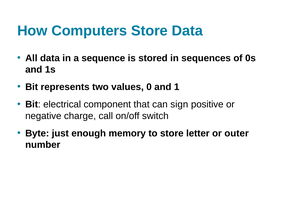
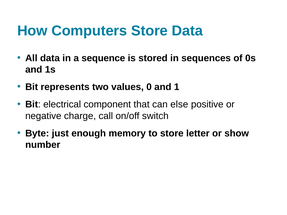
sign: sign -> else (179, 105)
outer: outer -> show (237, 133)
